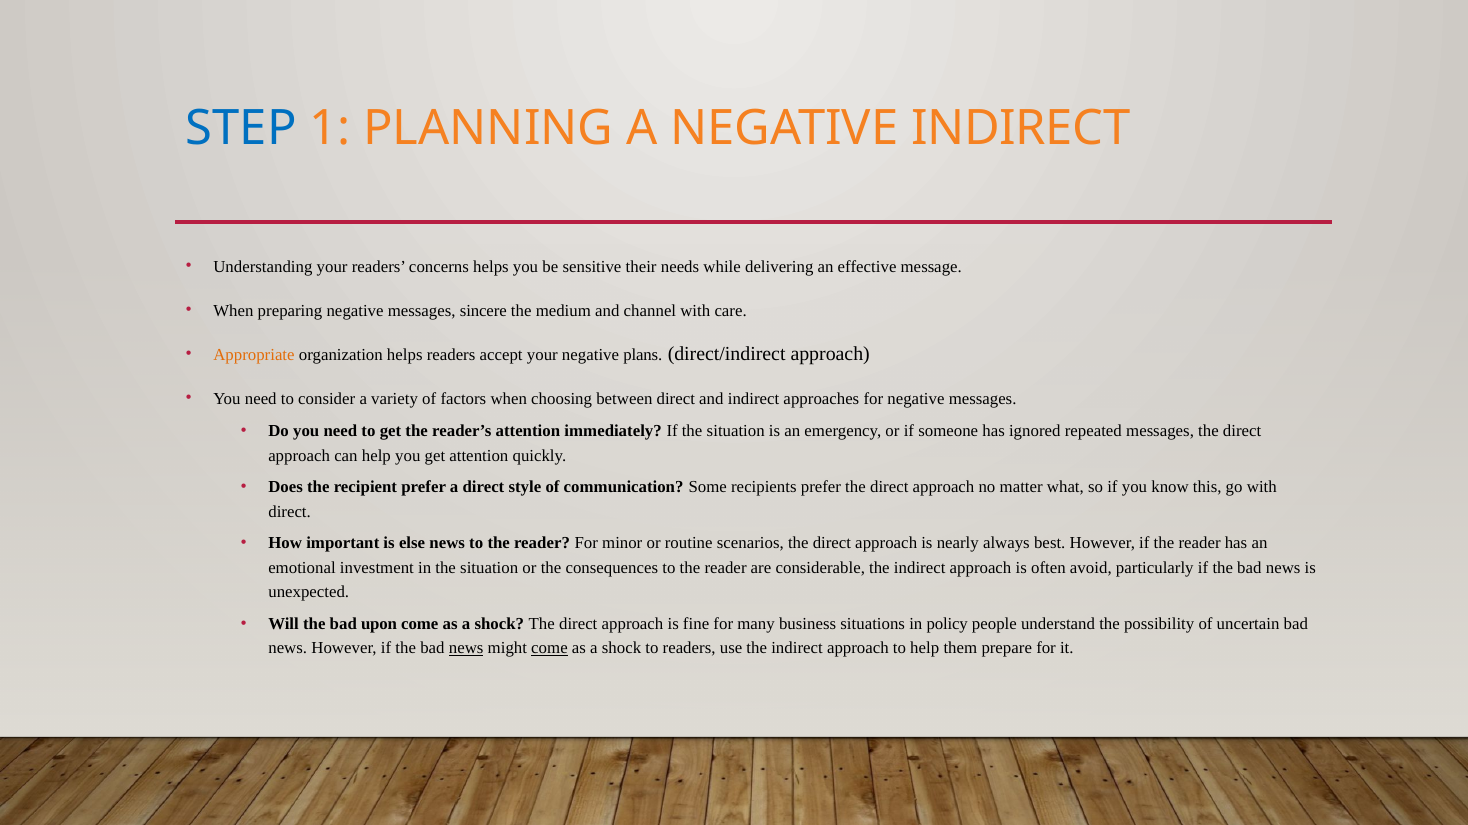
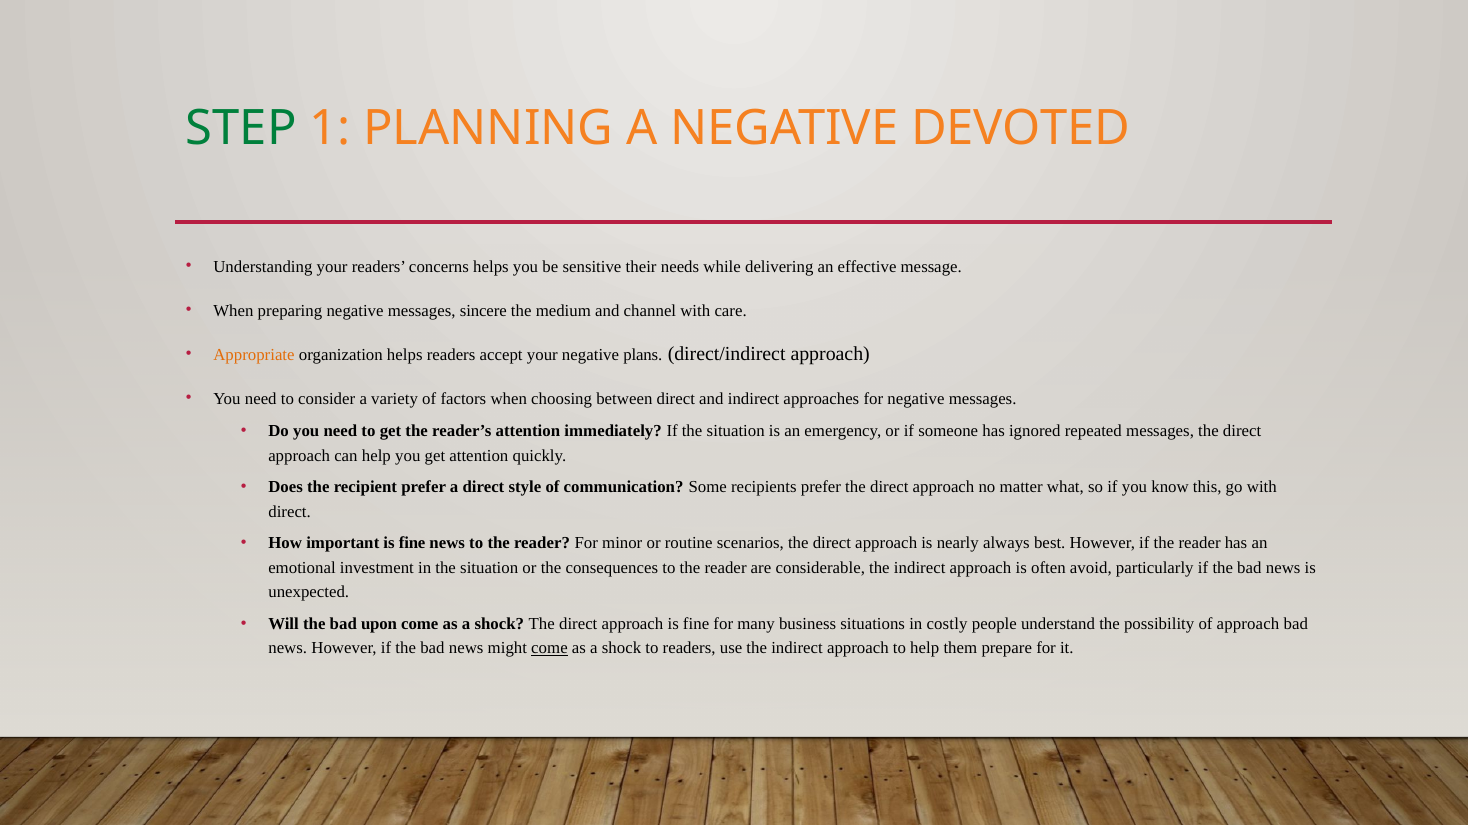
STEP colour: blue -> green (241, 129)
NEGATIVE INDIRECT: INDIRECT -> DEVOTED (1021, 129)
important is else: else -> fine (412, 544)
policy: policy -> costly (947, 624)
of uncertain: uncertain -> approach (1248, 624)
news underline: present -> none (466, 648)
